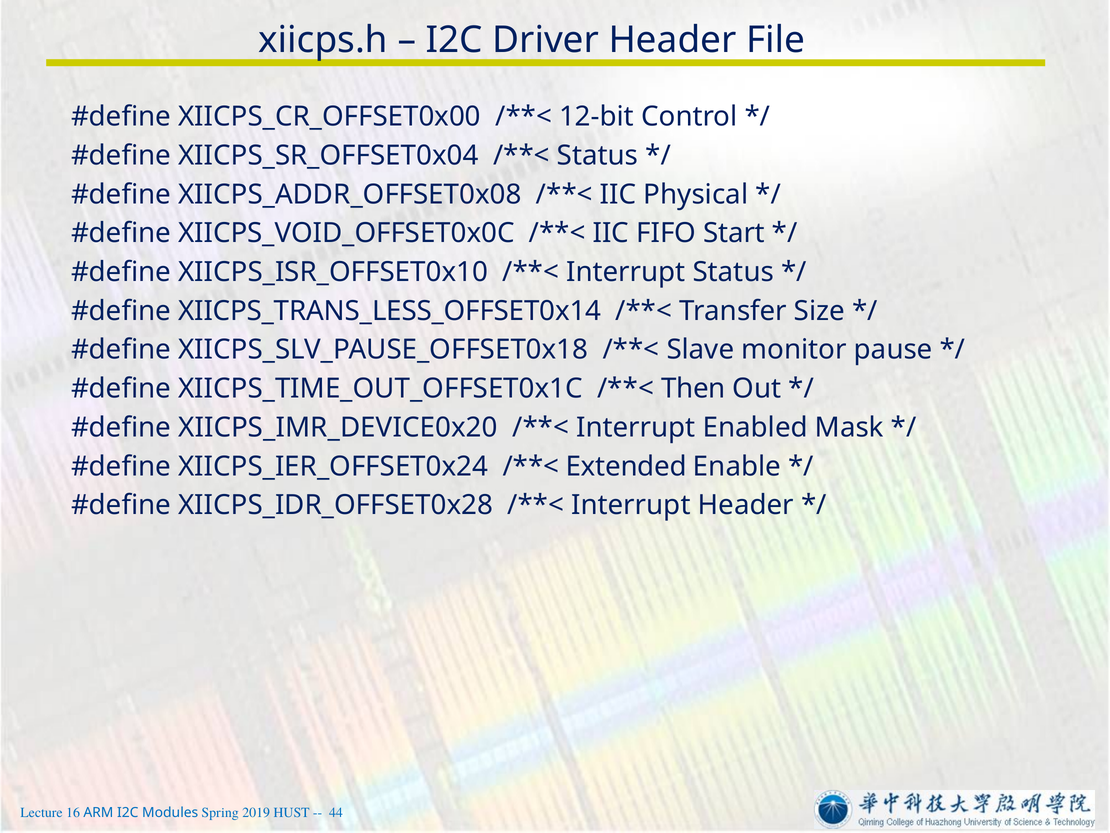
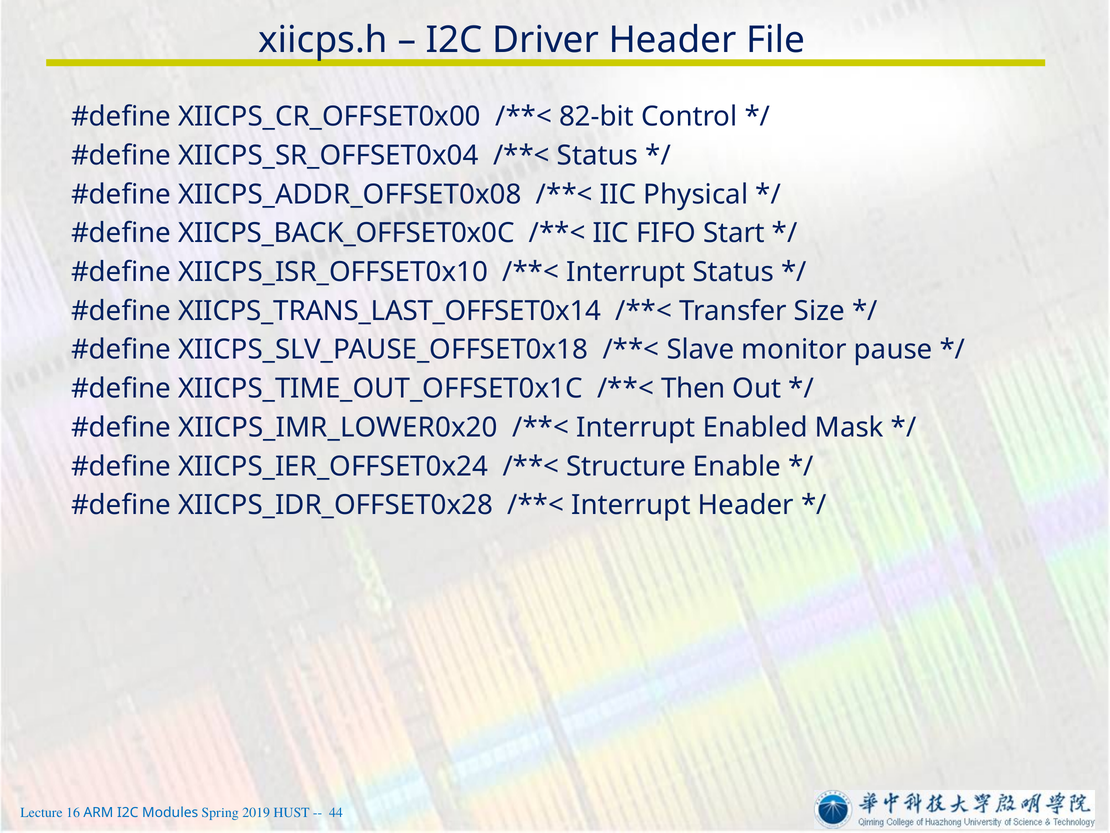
12-bit: 12-bit -> 82-bit (597, 117)
XIICPS_VOID_OFFSET0x0C: XIICPS_VOID_OFFSET0x0C -> XIICPS_BACK_OFFSET0x0C (346, 233)
XIICPS_TRANS_LESS_OFFSET0x14: XIICPS_TRANS_LESS_OFFSET0x14 -> XIICPS_TRANS_LAST_OFFSET0x14 (390, 311)
XIICPS_IMR_DEVICE0x20: XIICPS_IMR_DEVICE0x20 -> XIICPS_IMR_LOWER0x20 (338, 427)
Extended: Extended -> Structure (626, 466)
